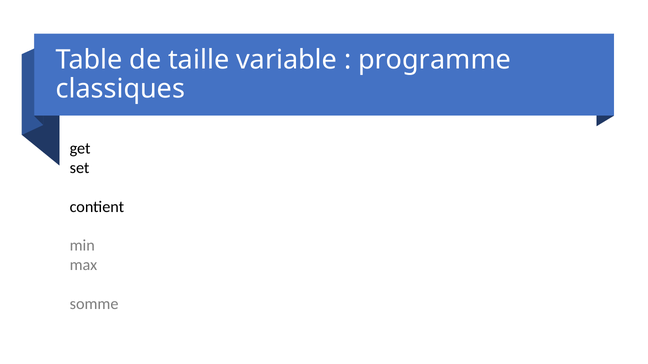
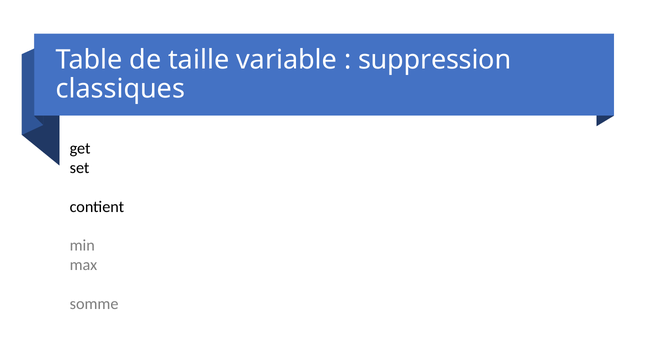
programme: programme -> suppression (435, 60)
